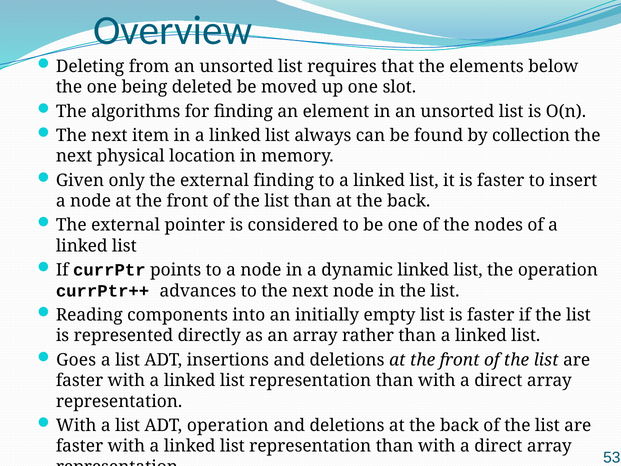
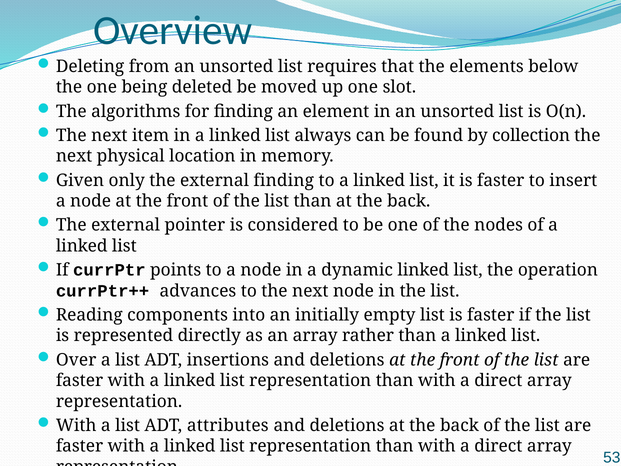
Goes: Goes -> Over (76, 360)
ADT operation: operation -> attributes (228, 425)
